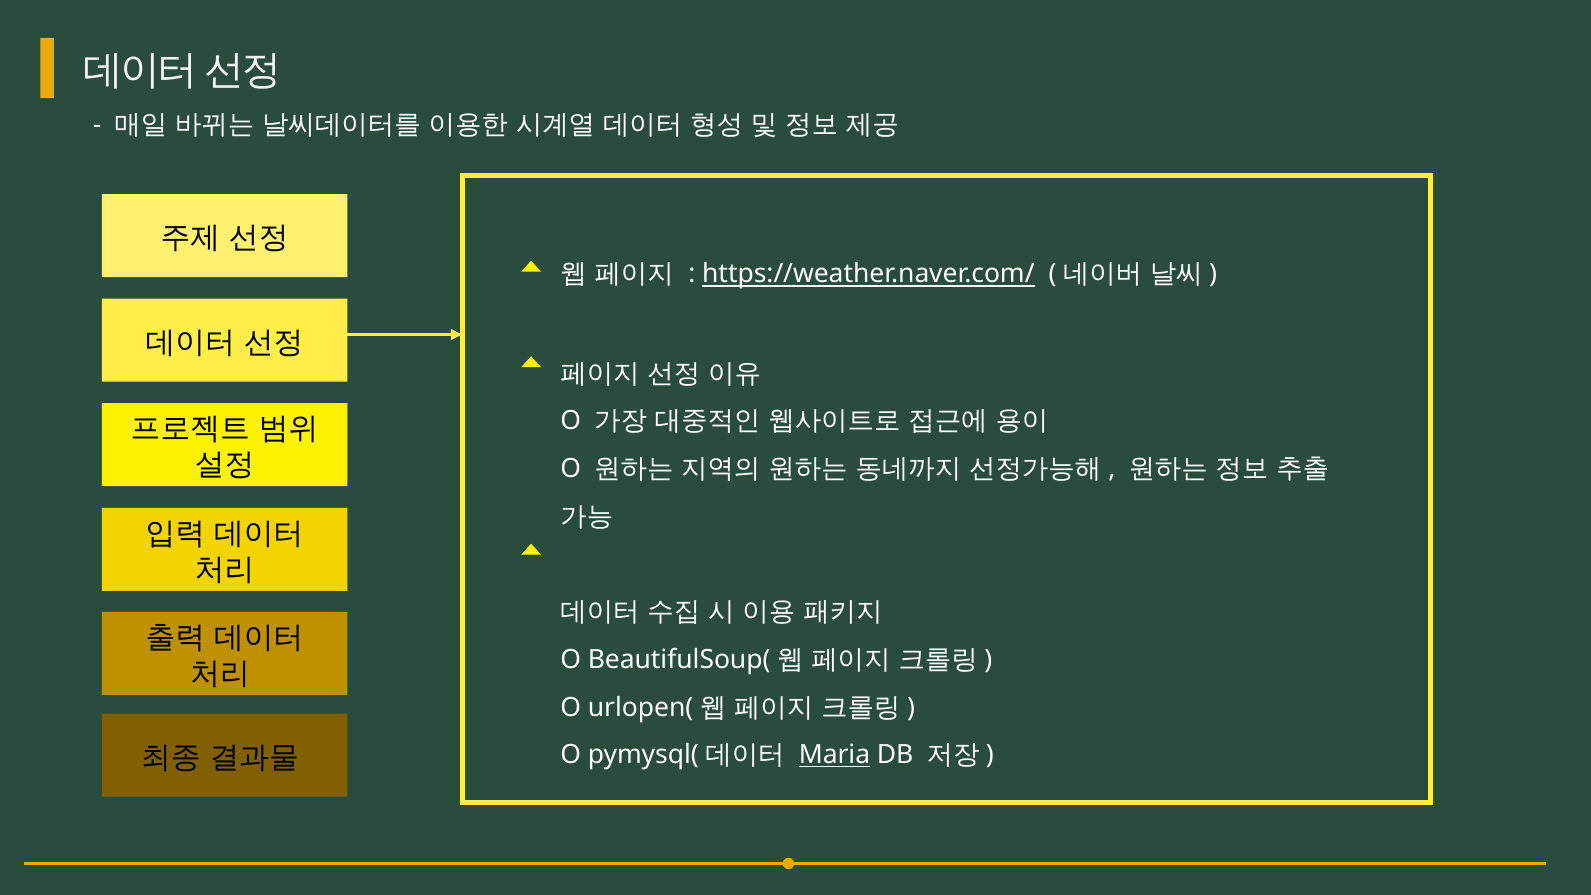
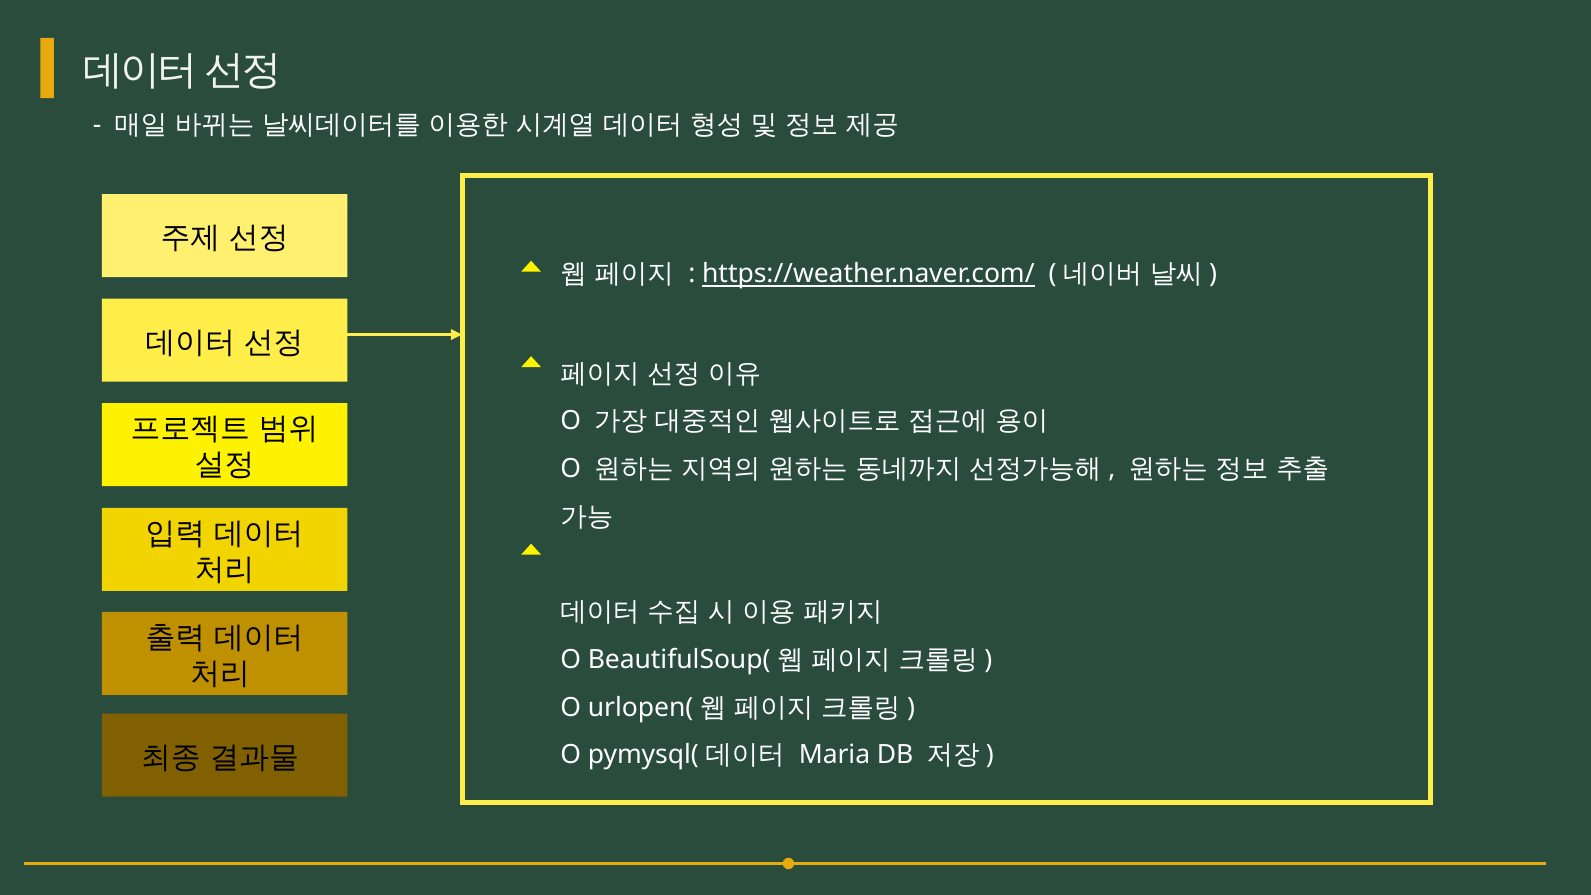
Maria underline: present -> none (834, 755)
